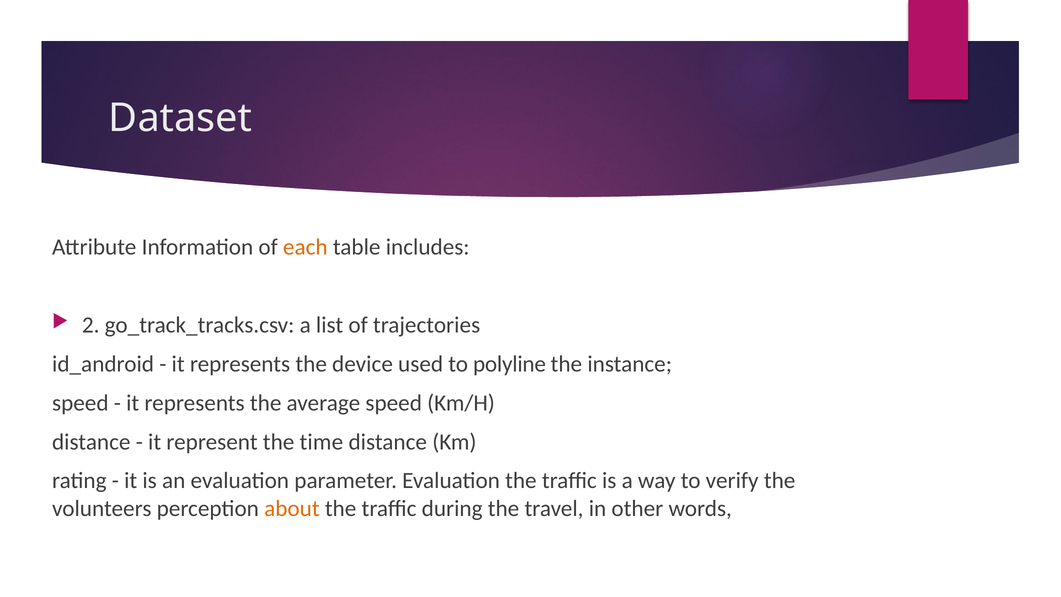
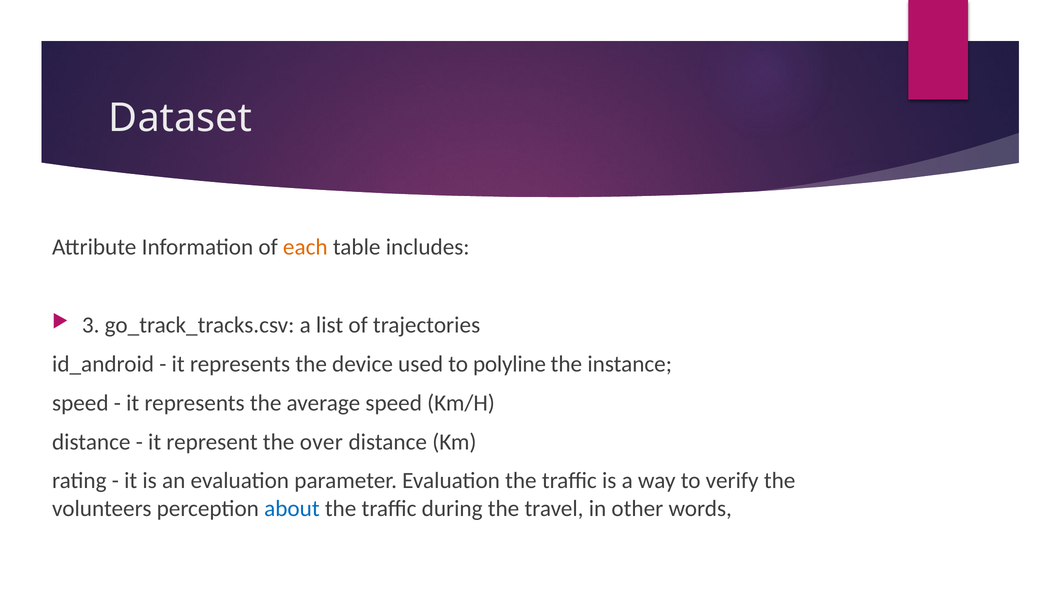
2: 2 -> 3 (91, 325)
time: time -> over (321, 442)
about colour: orange -> blue (292, 509)
